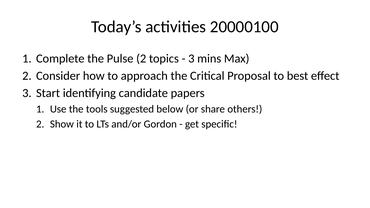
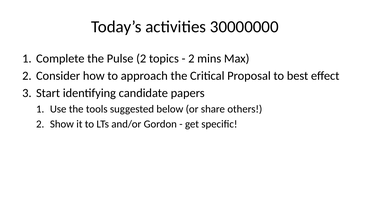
20000100: 20000100 -> 30000000 (244, 27)
3: 3 -> 2 (191, 59)
